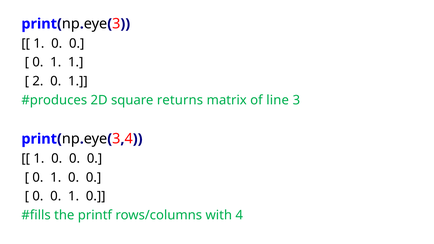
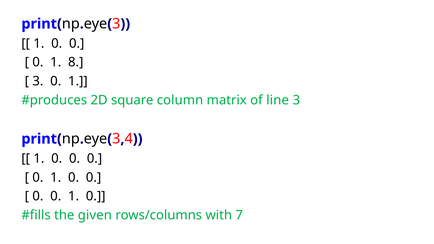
1 1: 1 -> 8 (76, 62)
2: 2 -> 3 (38, 81)
returns: returns -> column (180, 100)
printf: printf -> given (95, 215)
with 4: 4 -> 7 (239, 215)
